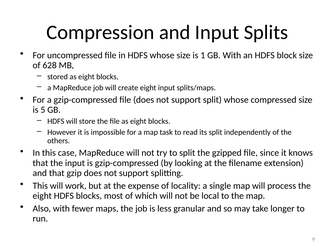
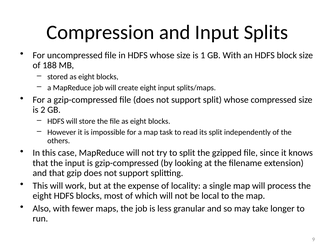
628: 628 -> 188 (50, 65)
5: 5 -> 2 (43, 110)
